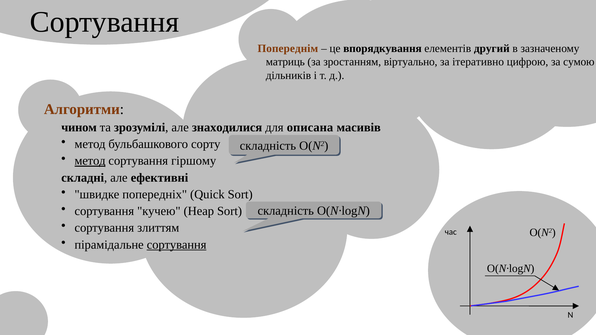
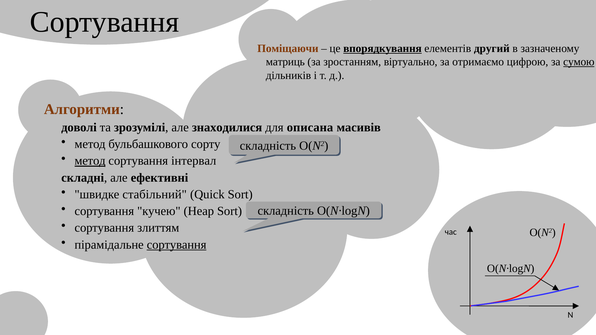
Попереднім: Попереднім -> Поміщаючи (288, 49)
впорядкування underline: none -> present (382, 49)
ітеративно: ітеративно -> отримаємо (478, 62)
сумою underline: none -> present (579, 62)
чином: чином -> доволі (79, 127)
гіршому: гіршому -> інтервал (194, 161)
попередніх: попередніх -> стабільний (155, 194)
